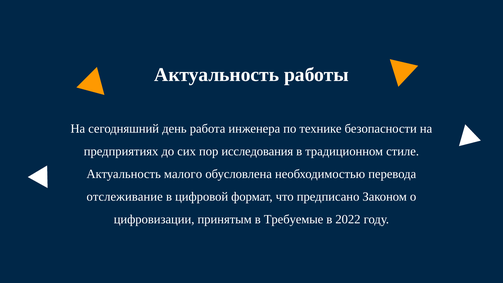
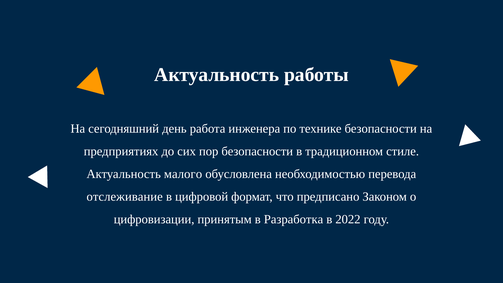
пор исследования: исследования -> безопасности (257, 151)
Требуемые: Требуемые -> Разработка (294, 219)
